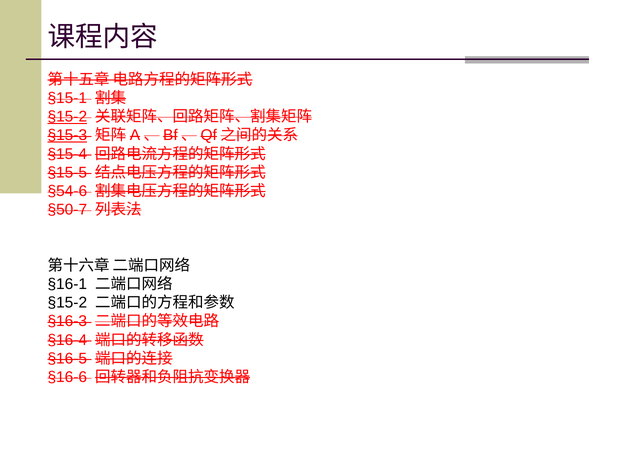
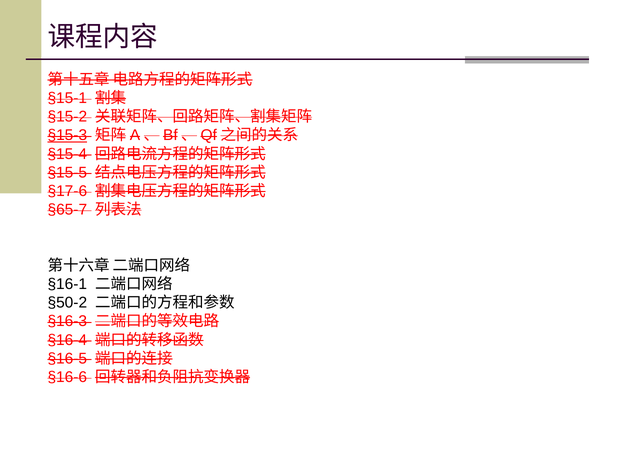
§15-2 underline: present -> none (67, 117)
§54-6: §54-6 -> §17-6 (67, 191)
§50-7: §50-7 -> §65-7 (67, 210)
§15-2: §15-2 -> §50-2 (67, 303)
